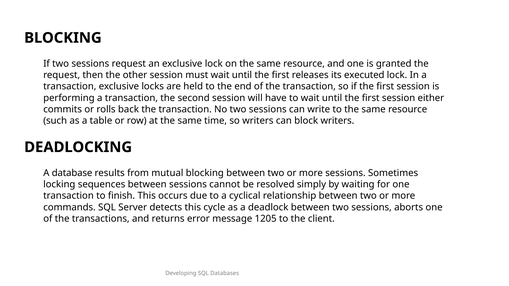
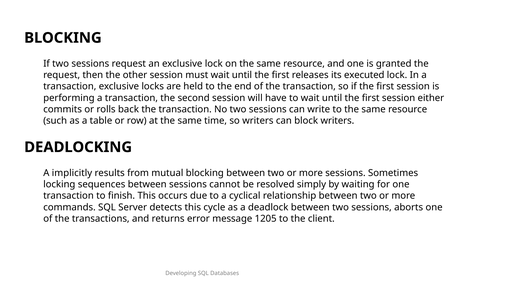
database: database -> implicitly (72, 173)
